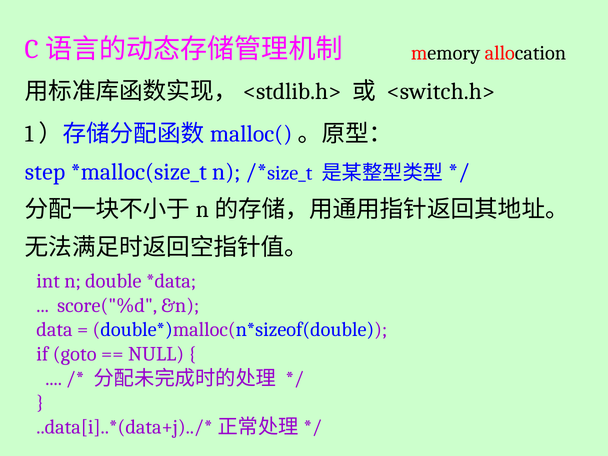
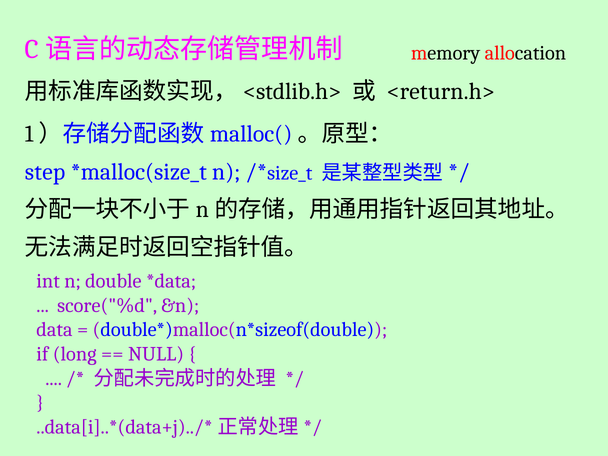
<switch.h>: <switch.h> -> <return.h> (441, 91)
goto: goto -> long (75, 354)
